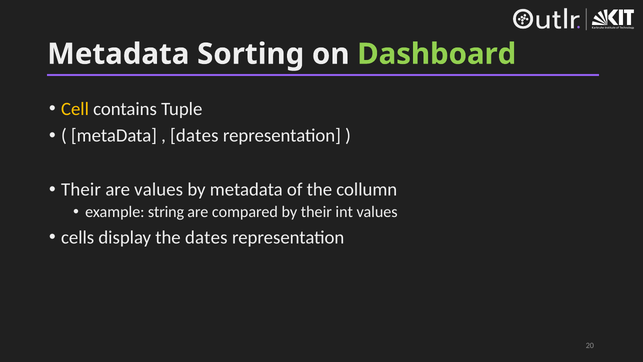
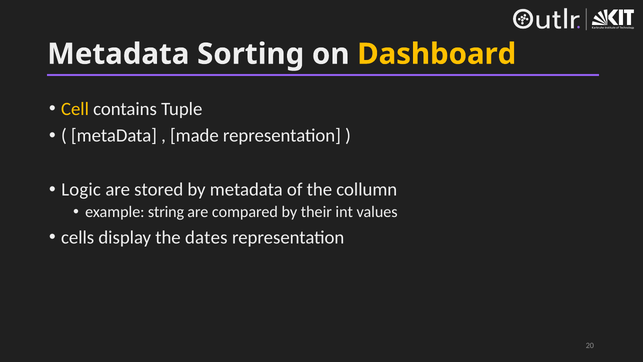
Dashboard colour: light green -> yellow (437, 54)
dates: dates -> made (194, 136)
Their: Their -> Logic (81, 190)
are values: values -> stored (159, 190)
